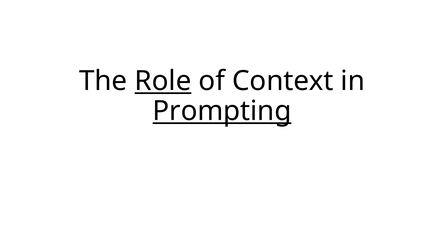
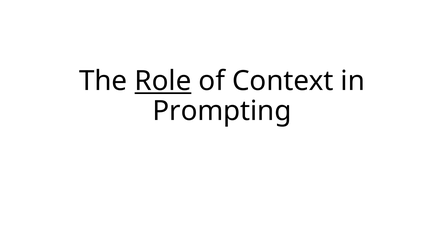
Prompting underline: present -> none (222, 111)
